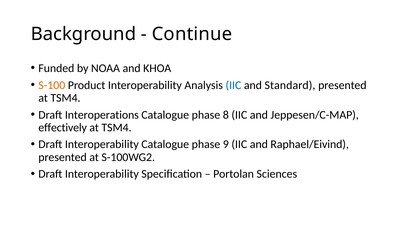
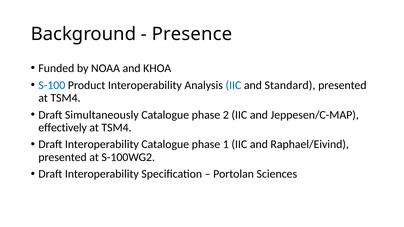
Continue: Continue -> Presence (192, 34)
S-100 colour: orange -> blue (52, 85)
Interoperations: Interoperations -> Simultaneously (102, 115)
8: 8 -> 2 (226, 115)
9: 9 -> 1 (226, 145)
